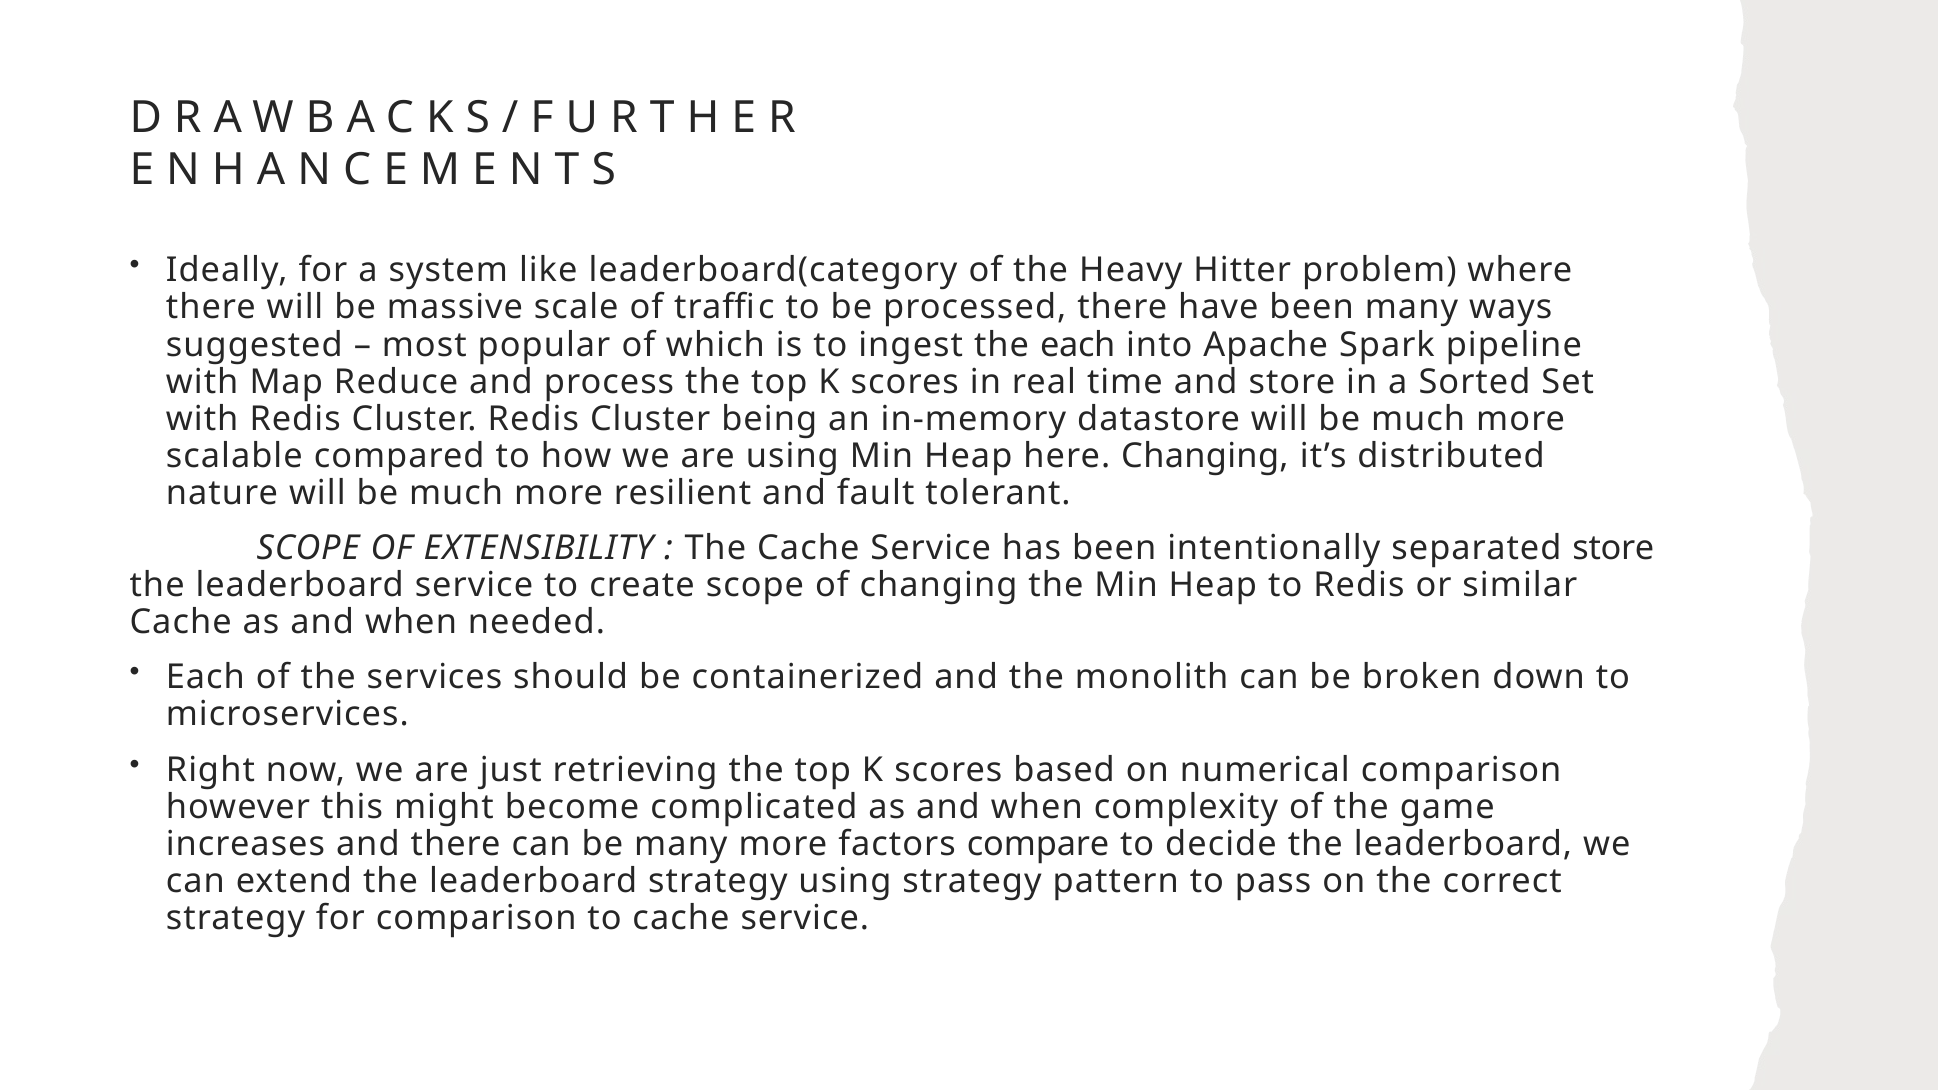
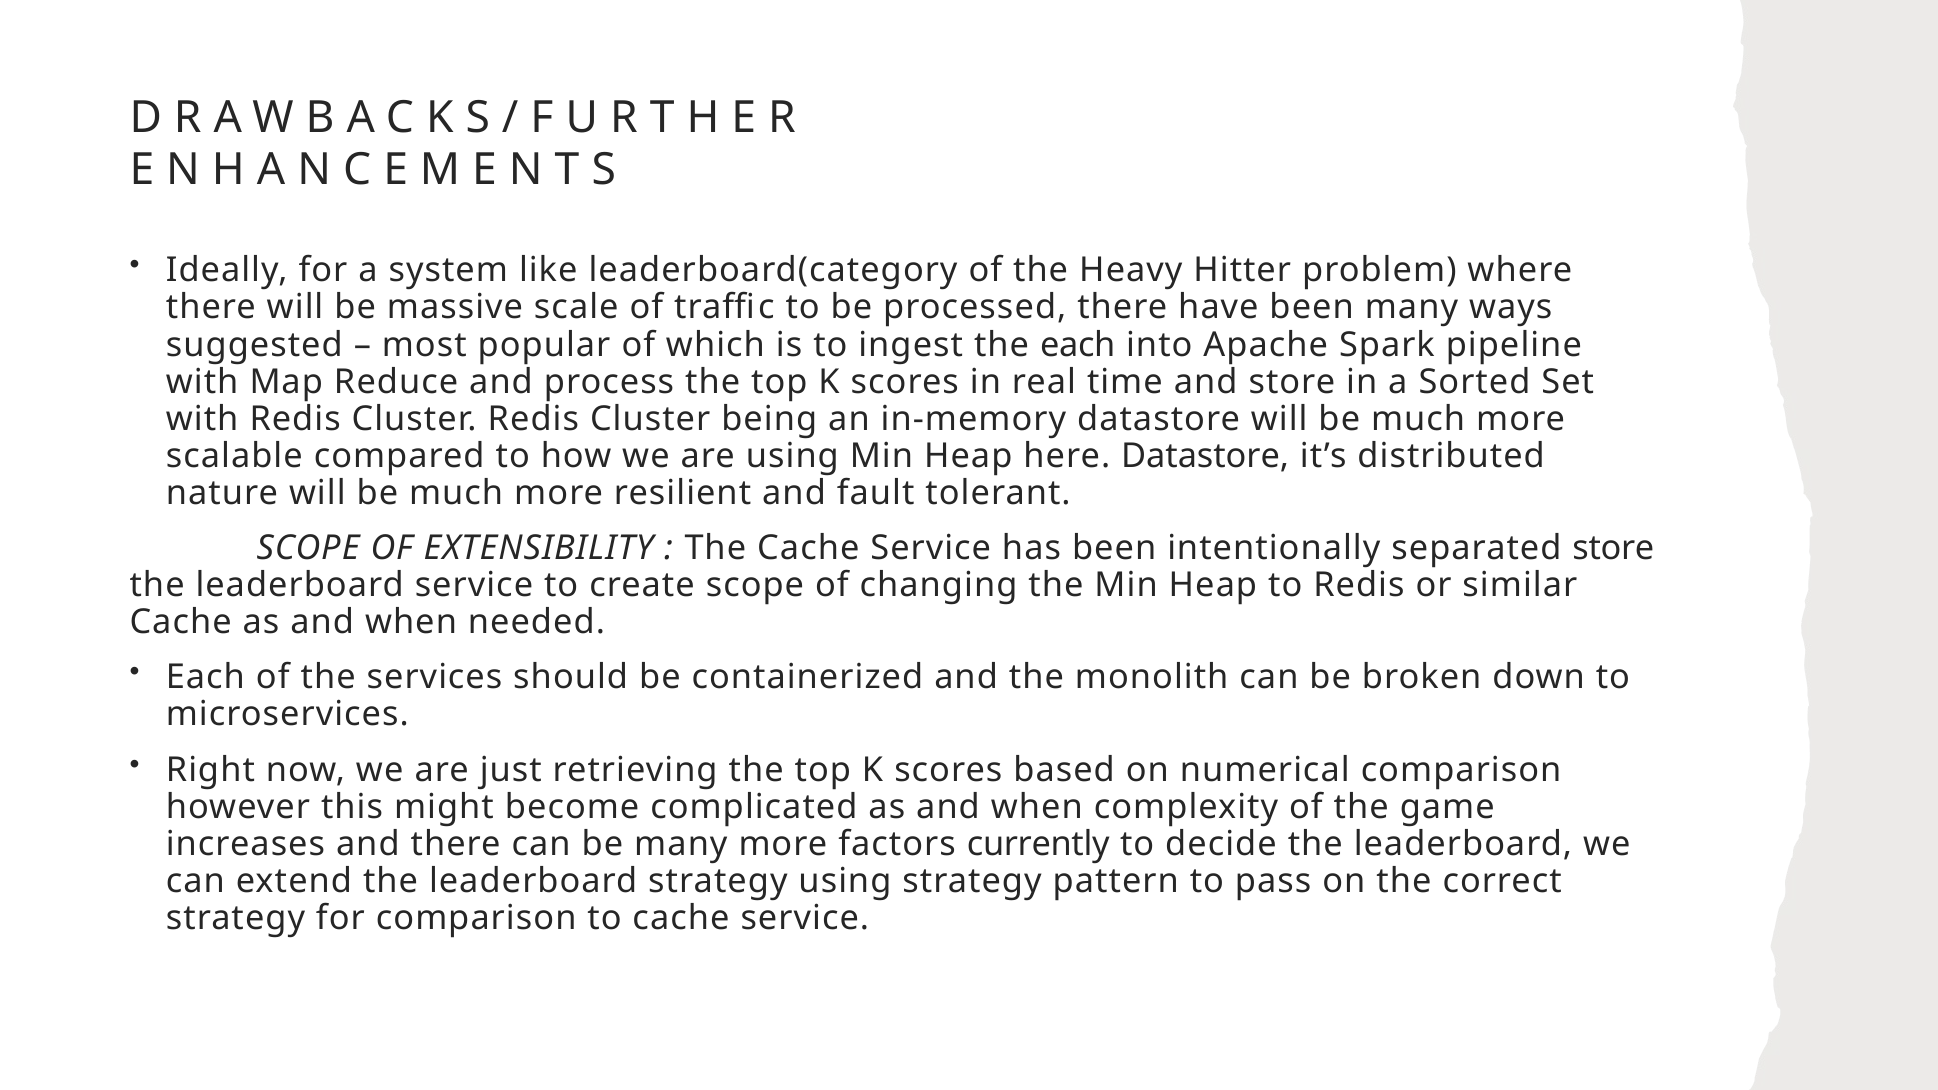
here Changing: Changing -> Datastore (1205, 456)
compare: compare -> currently (1038, 844)
